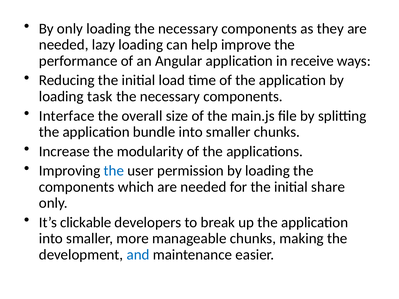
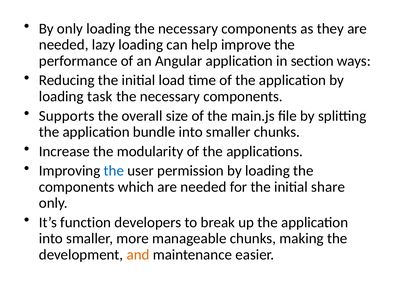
receive: receive -> section (312, 61)
Interface: Interface -> Supports (67, 116)
clickable: clickable -> function (86, 223)
and colour: blue -> orange (138, 255)
